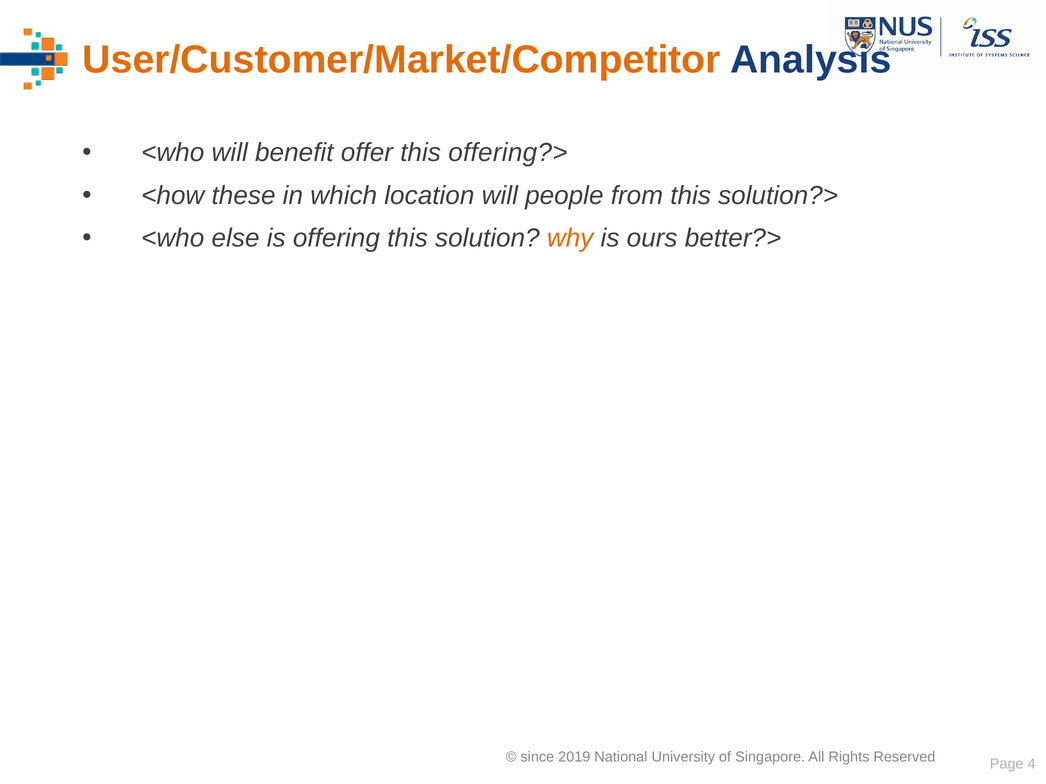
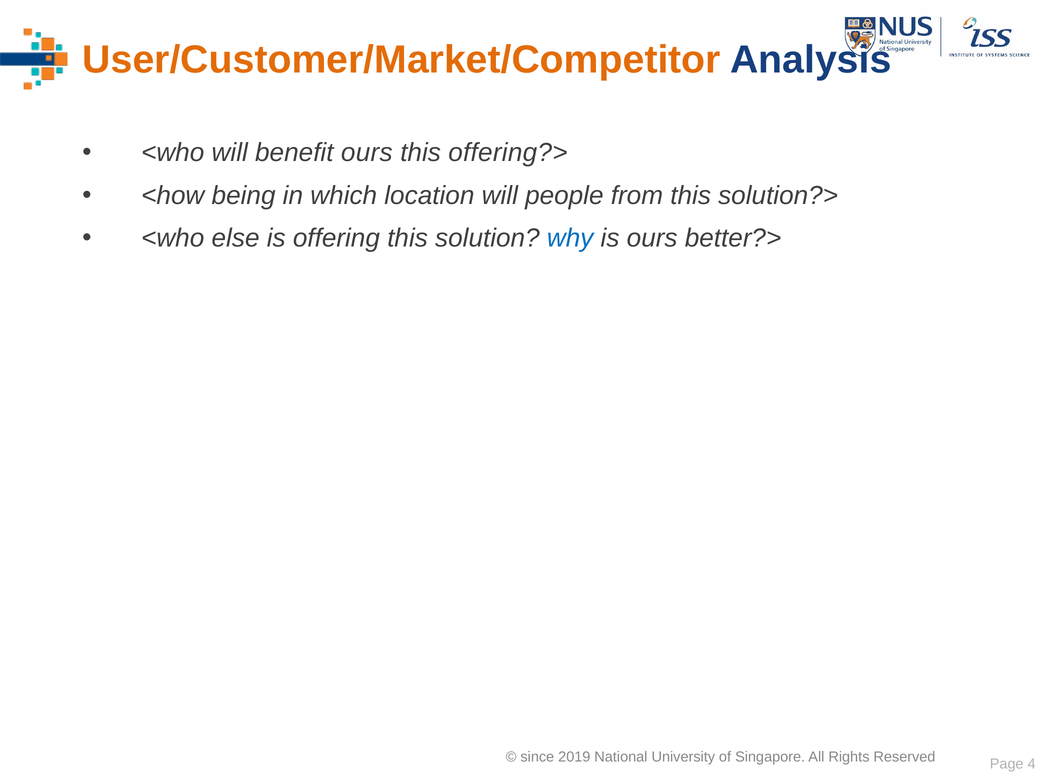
benefit offer: offer -> ours (367, 153)
these: these -> being (244, 196)
why colour: orange -> blue (570, 238)
